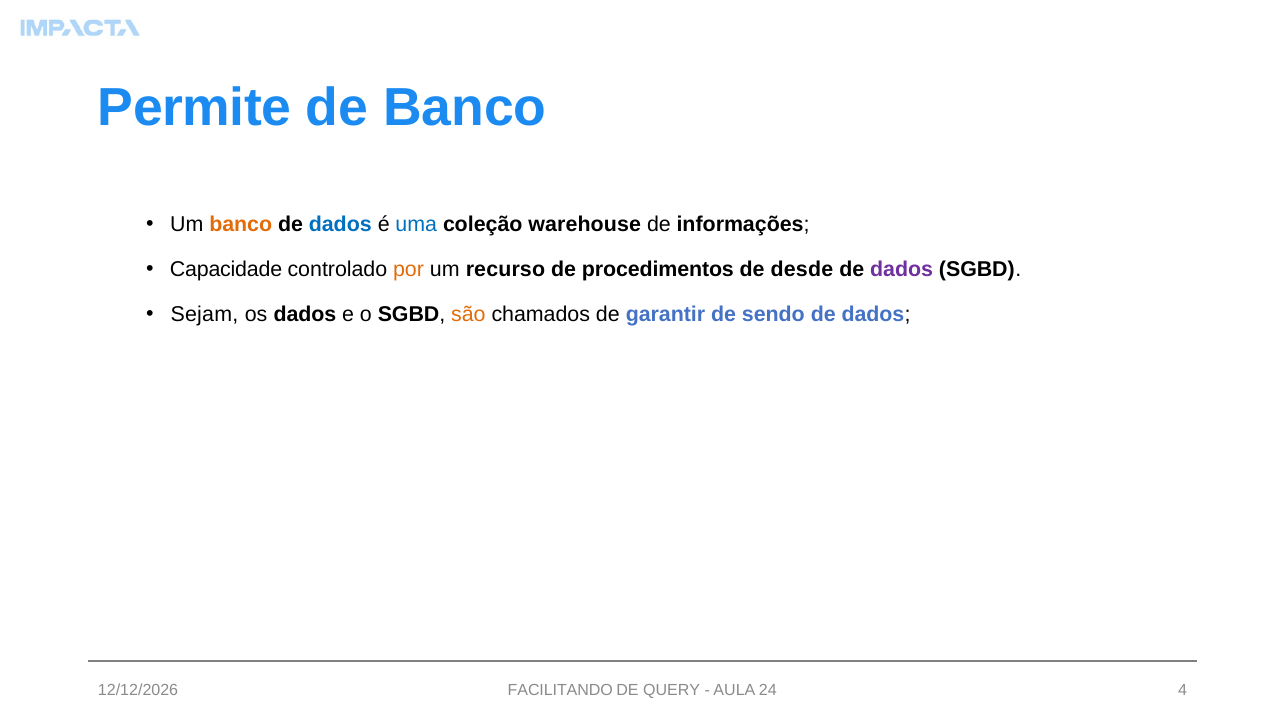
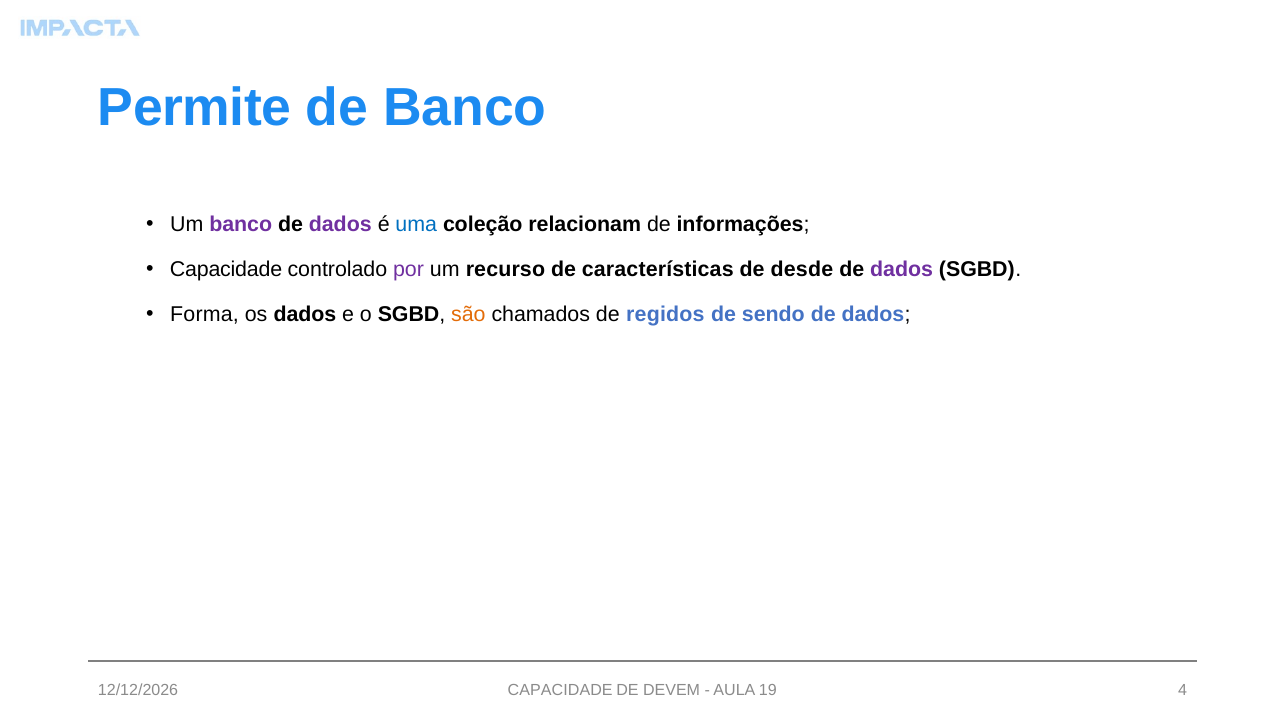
banco colour: orange -> purple (241, 224)
dados colour: blue -> purple (340, 224)
warehouse: warehouse -> relacionam (585, 224)
por colour: orange -> purple (409, 270)
procedimentos: procedimentos -> características (658, 270)
Sejam: Sejam -> Forma (204, 315)
garantir: garantir -> regidos (665, 315)
FACILITANDO: FACILITANDO -> CAPACIDADE (560, 690)
QUERY: QUERY -> DEVEM (672, 690)
24: 24 -> 19 (768, 690)
